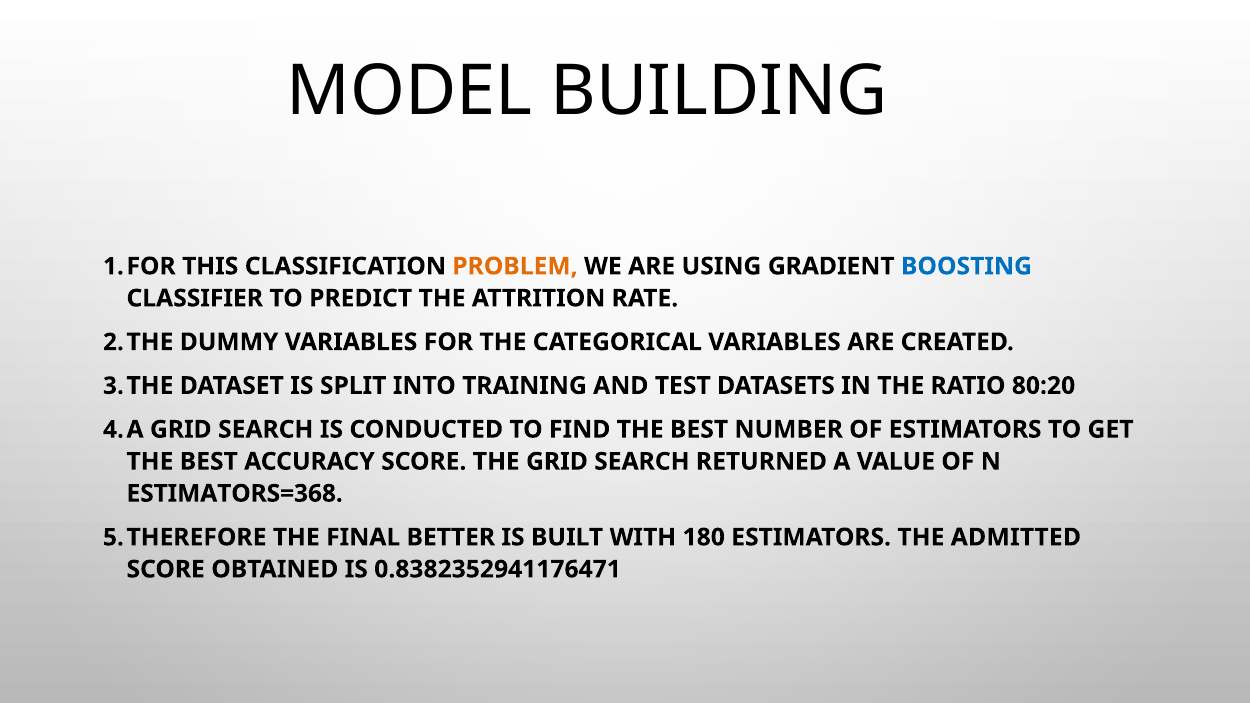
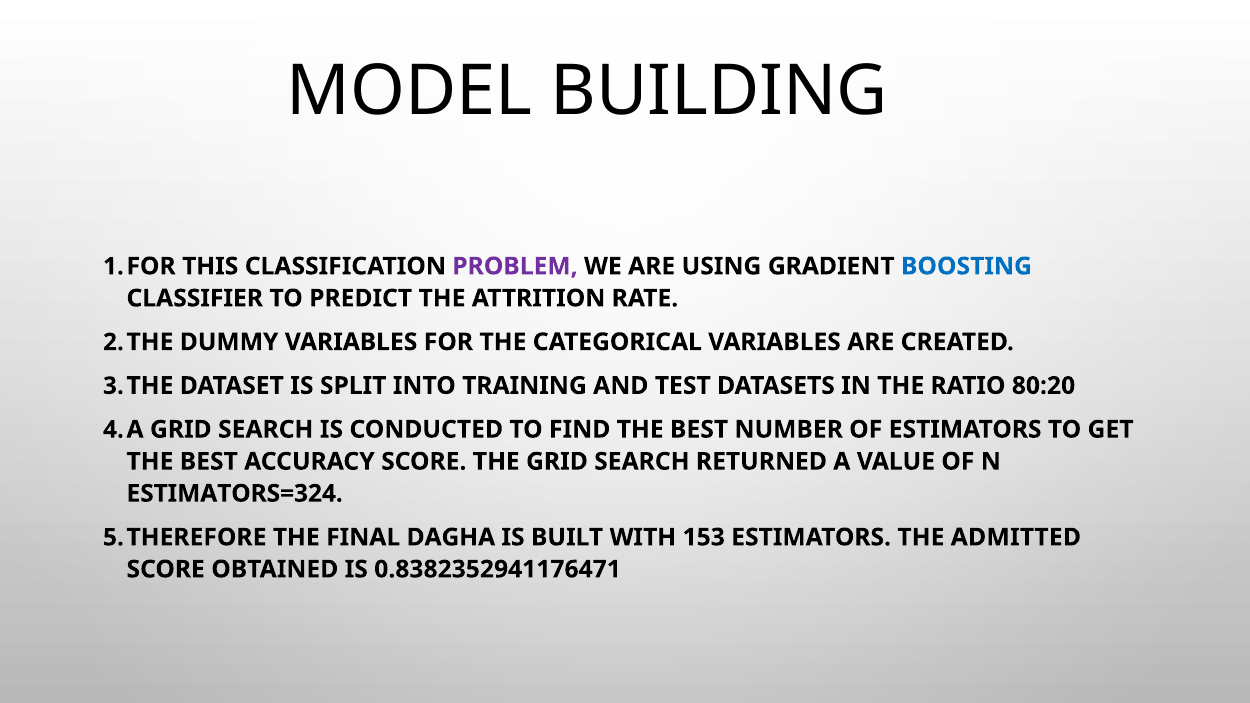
PROBLEM colour: orange -> purple (515, 266)
ESTIMATORS=368: ESTIMATORS=368 -> ESTIMATORS=324 (235, 494)
BETTER: BETTER -> DAGHA (451, 537)
180: 180 -> 153 (704, 537)
